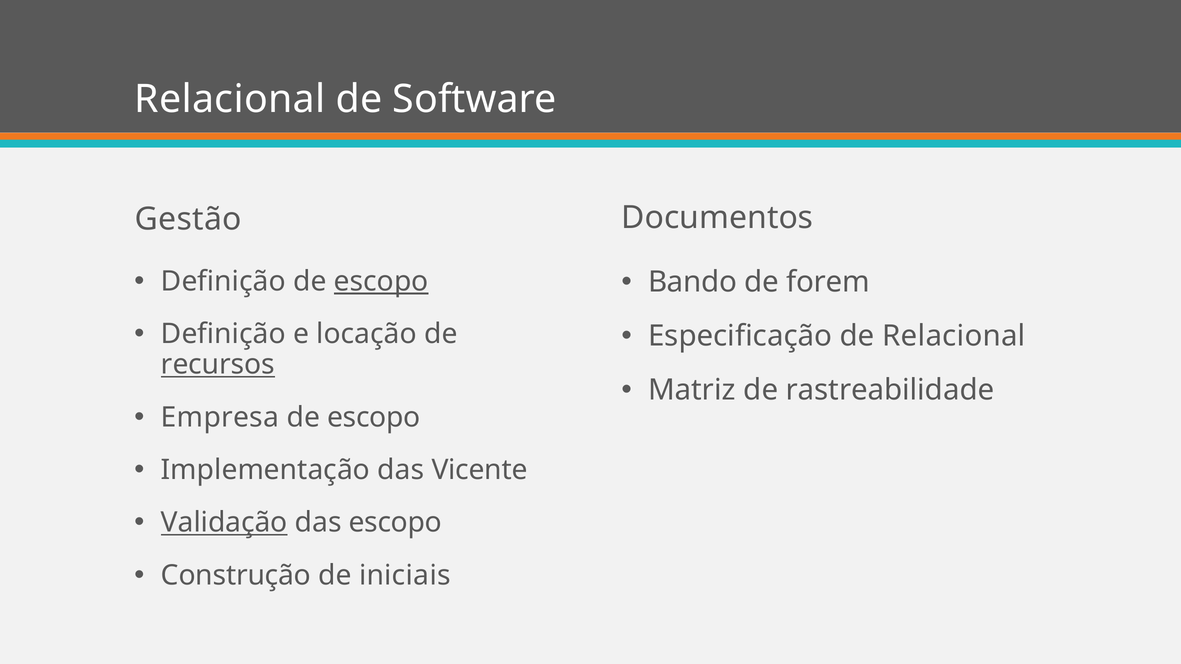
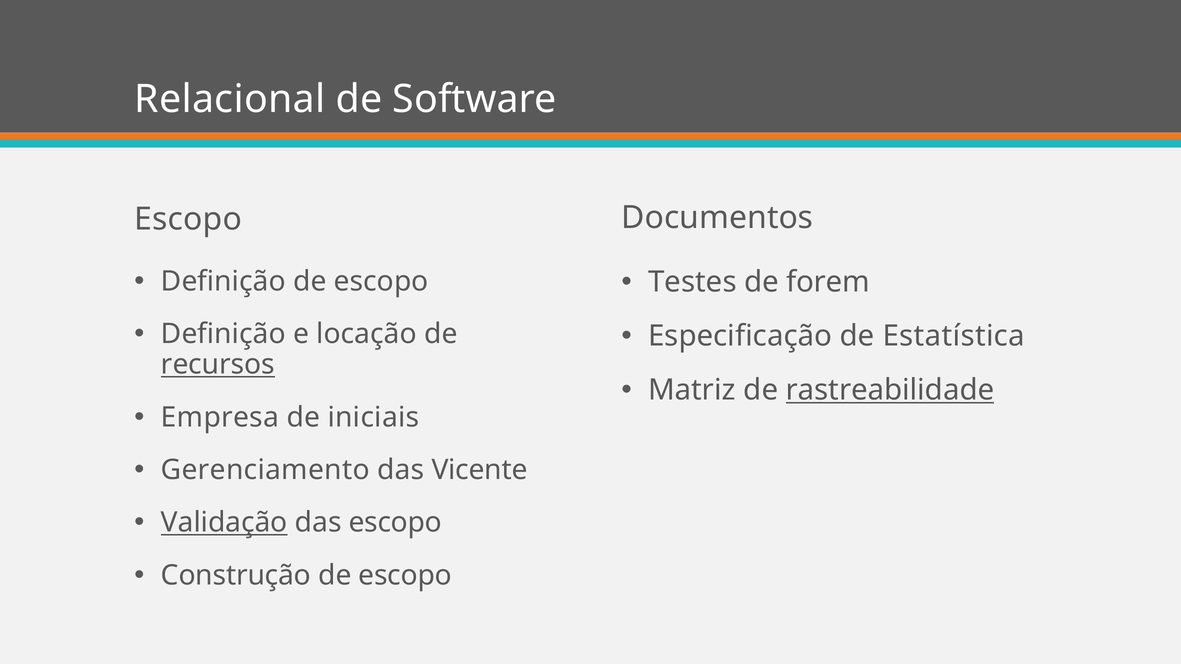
Gestão: Gestão -> Escopo (188, 219)
escopo underline: present -> none (381, 282)
Bando: Bando -> Testes (692, 282)
de Relacional: Relacional -> Estatística (954, 336)
rastreabilidade underline: none -> present (890, 390)
escopo: escopo -> iniciais (373, 417)
Implementação: Implementação -> Gerenciamento (265, 470)
iniciais: iniciais -> escopo (405, 576)
